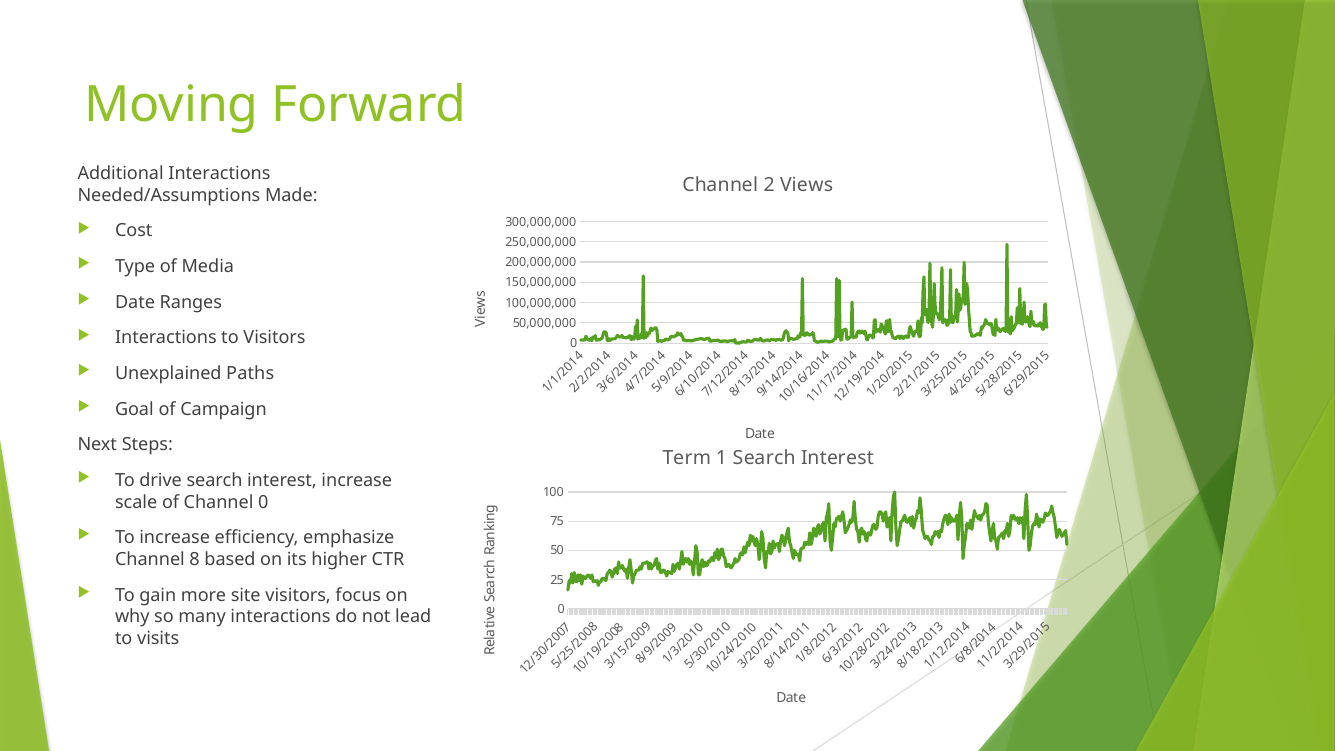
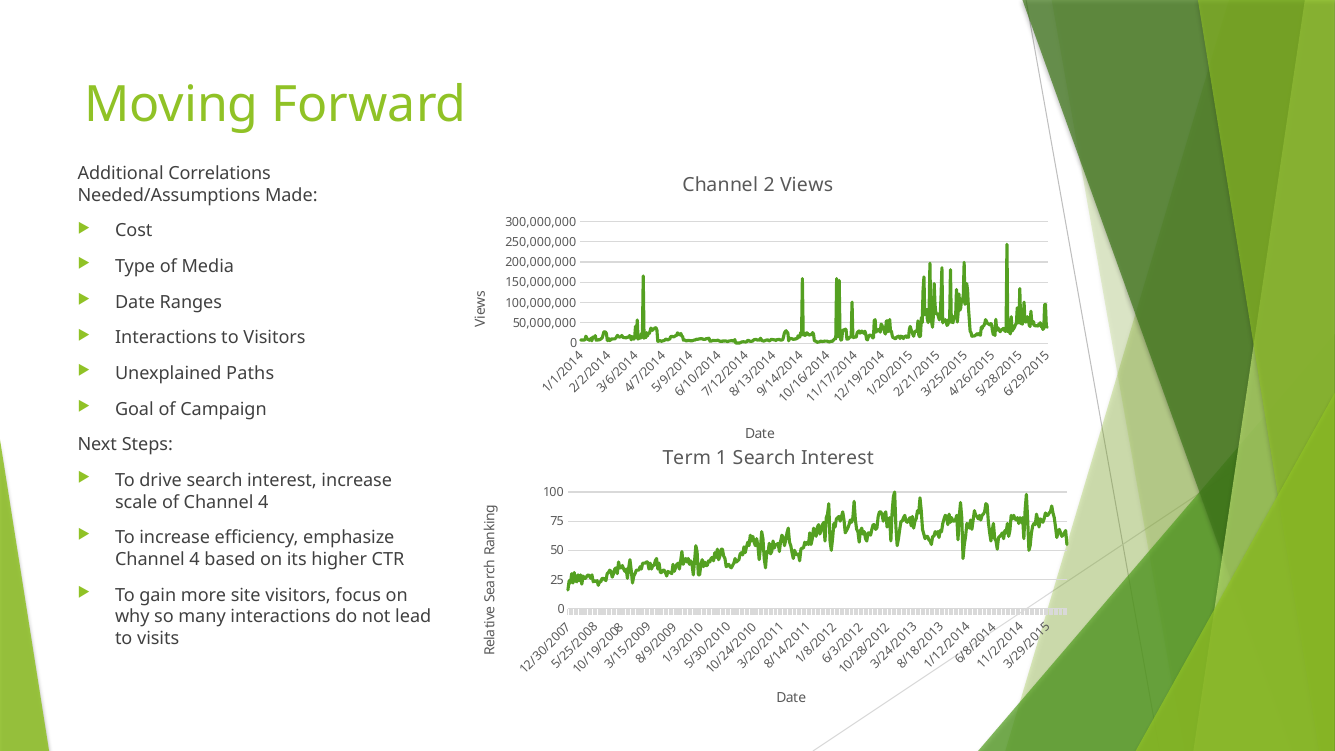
Additional Interactions: Interactions -> Correlations (220, 174)
of Channel 0: 0 -> 4 (263, 502)
8: 8 -> 4 (195, 559)
